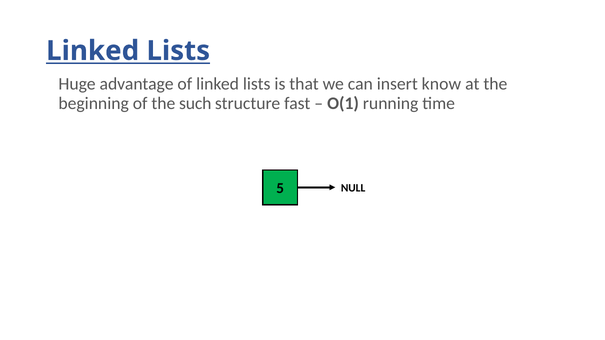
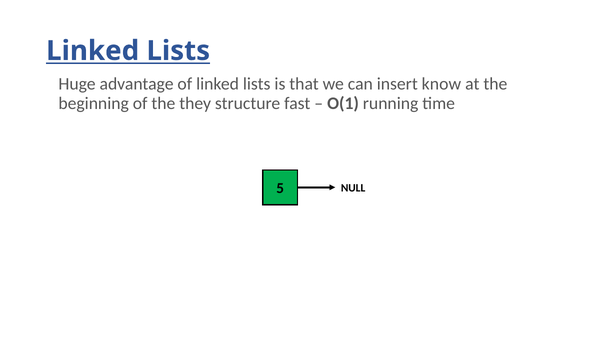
such: such -> they (195, 103)
